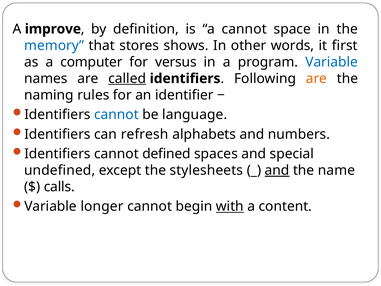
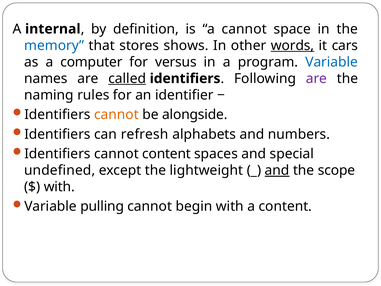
improve: improve -> internal (53, 29)
words underline: none -> present (292, 45)
first: first -> cars (345, 45)
are colour: orange -> purple (316, 78)
cannot colour: blue -> orange (116, 115)
language: language -> alongside (195, 115)
cannot defined: defined -> content (166, 154)
stylesheets: stylesheets -> lightweight (206, 170)
name: name -> scope (337, 170)
calls: calls -> with (59, 187)
longer: longer -> pulling (102, 206)
with underline: present -> none (230, 206)
